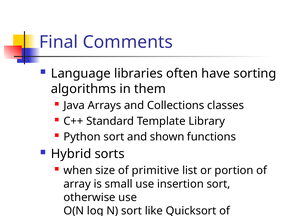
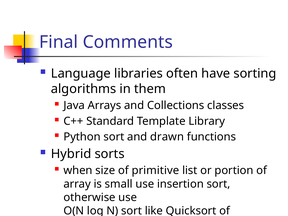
shown: shown -> drawn (167, 137)
